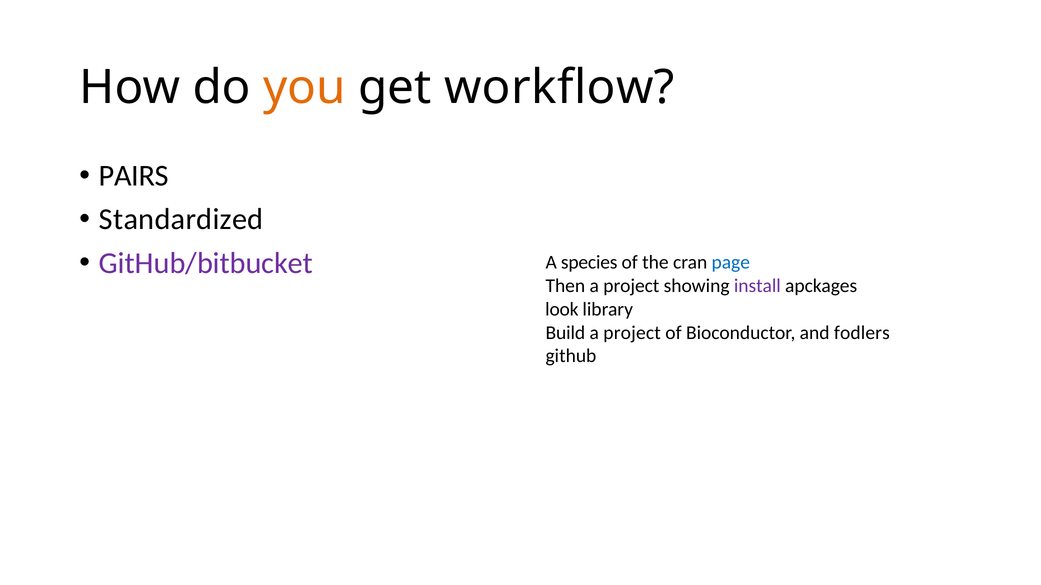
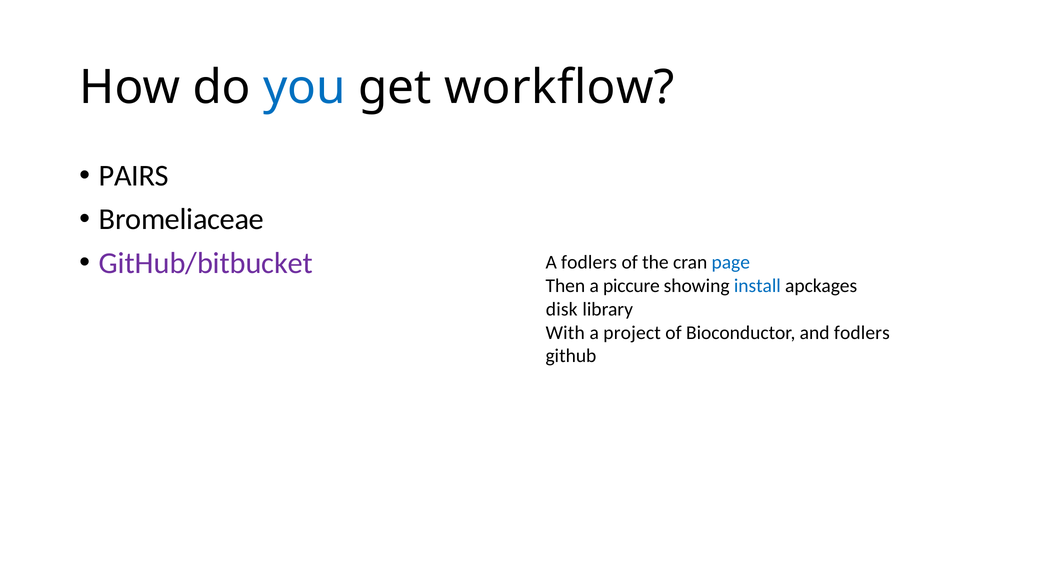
you colour: orange -> blue (304, 87)
Standardized: Standardized -> Bromeliaceae (181, 220)
A species: species -> fodlers (589, 263)
Then a project: project -> piccure (631, 286)
install colour: purple -> blue (757, 286)
look: look -> disk (562, 310)
Build: Build -> With (565, 333)
